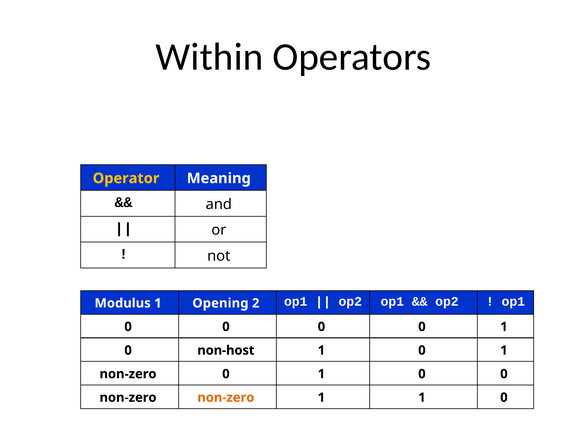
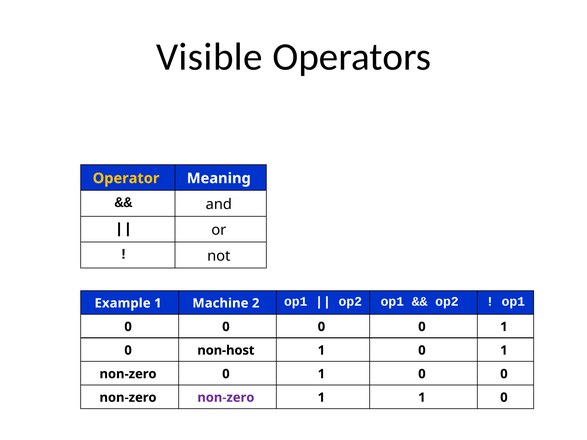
Within: Within -> Visible (209, 57)
Modulus: Modulus -> Example (123, 303)
Opening: Opening -> Machine (220, 303)
non-zero colour: orange -> purple (226, 398)
